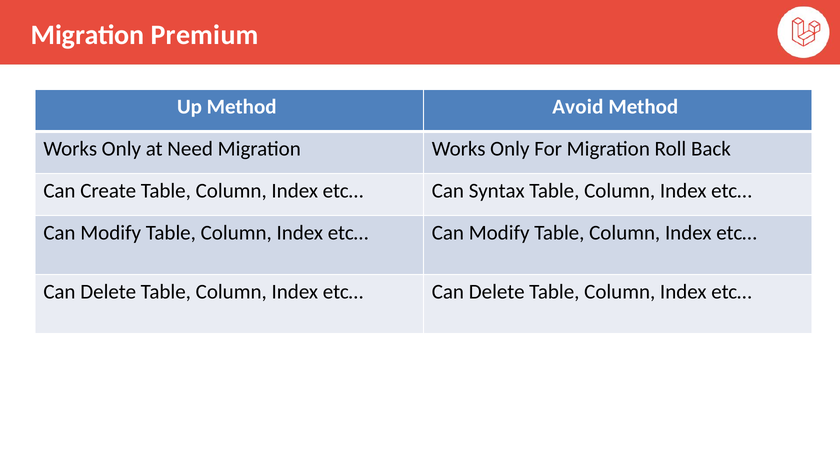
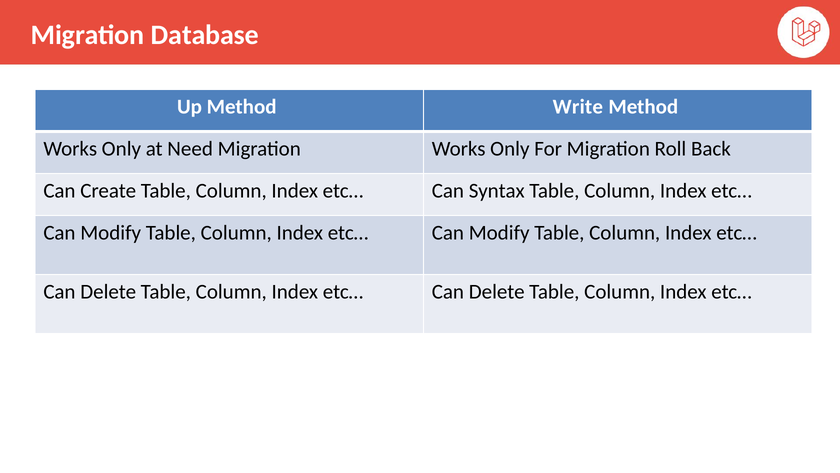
Premium: Premium -> Database (205, 35)
Avoid: Avoid -> Write (578, 107)
